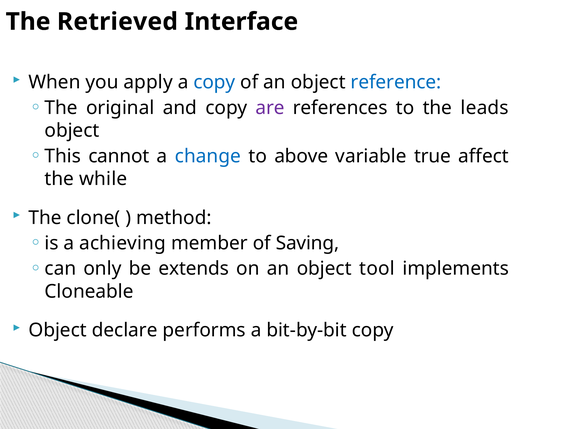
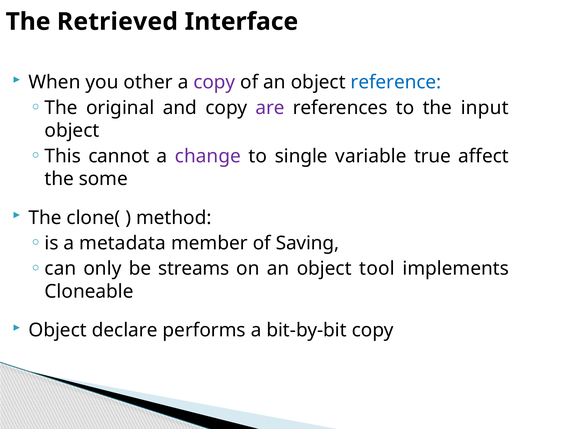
apply: apply -> other (148, 82)
copy colour: blue -> purple (214, 82)
leads: leads -> input (485, 108)
change colour: blue -> purple (208, 156)
above: above -> single (301, 156)
while: while -> some (103, 179)
achieving: achieving -> metadata (123, 243)
extends: extends -> streams (194, 269)
